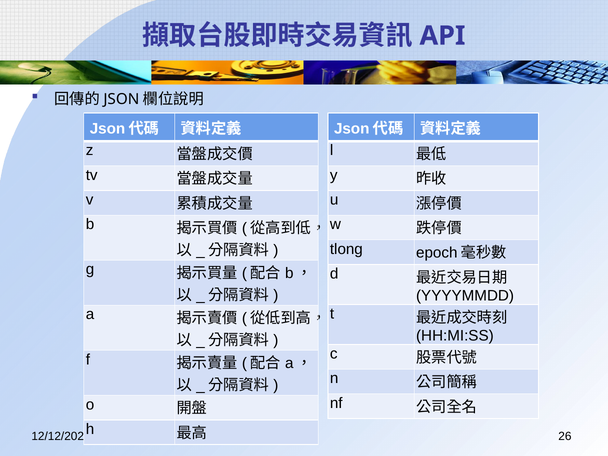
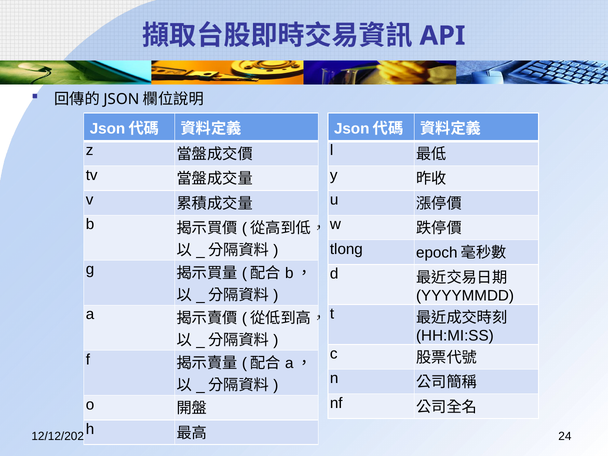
26: 26 -> 24 (565, 437)
